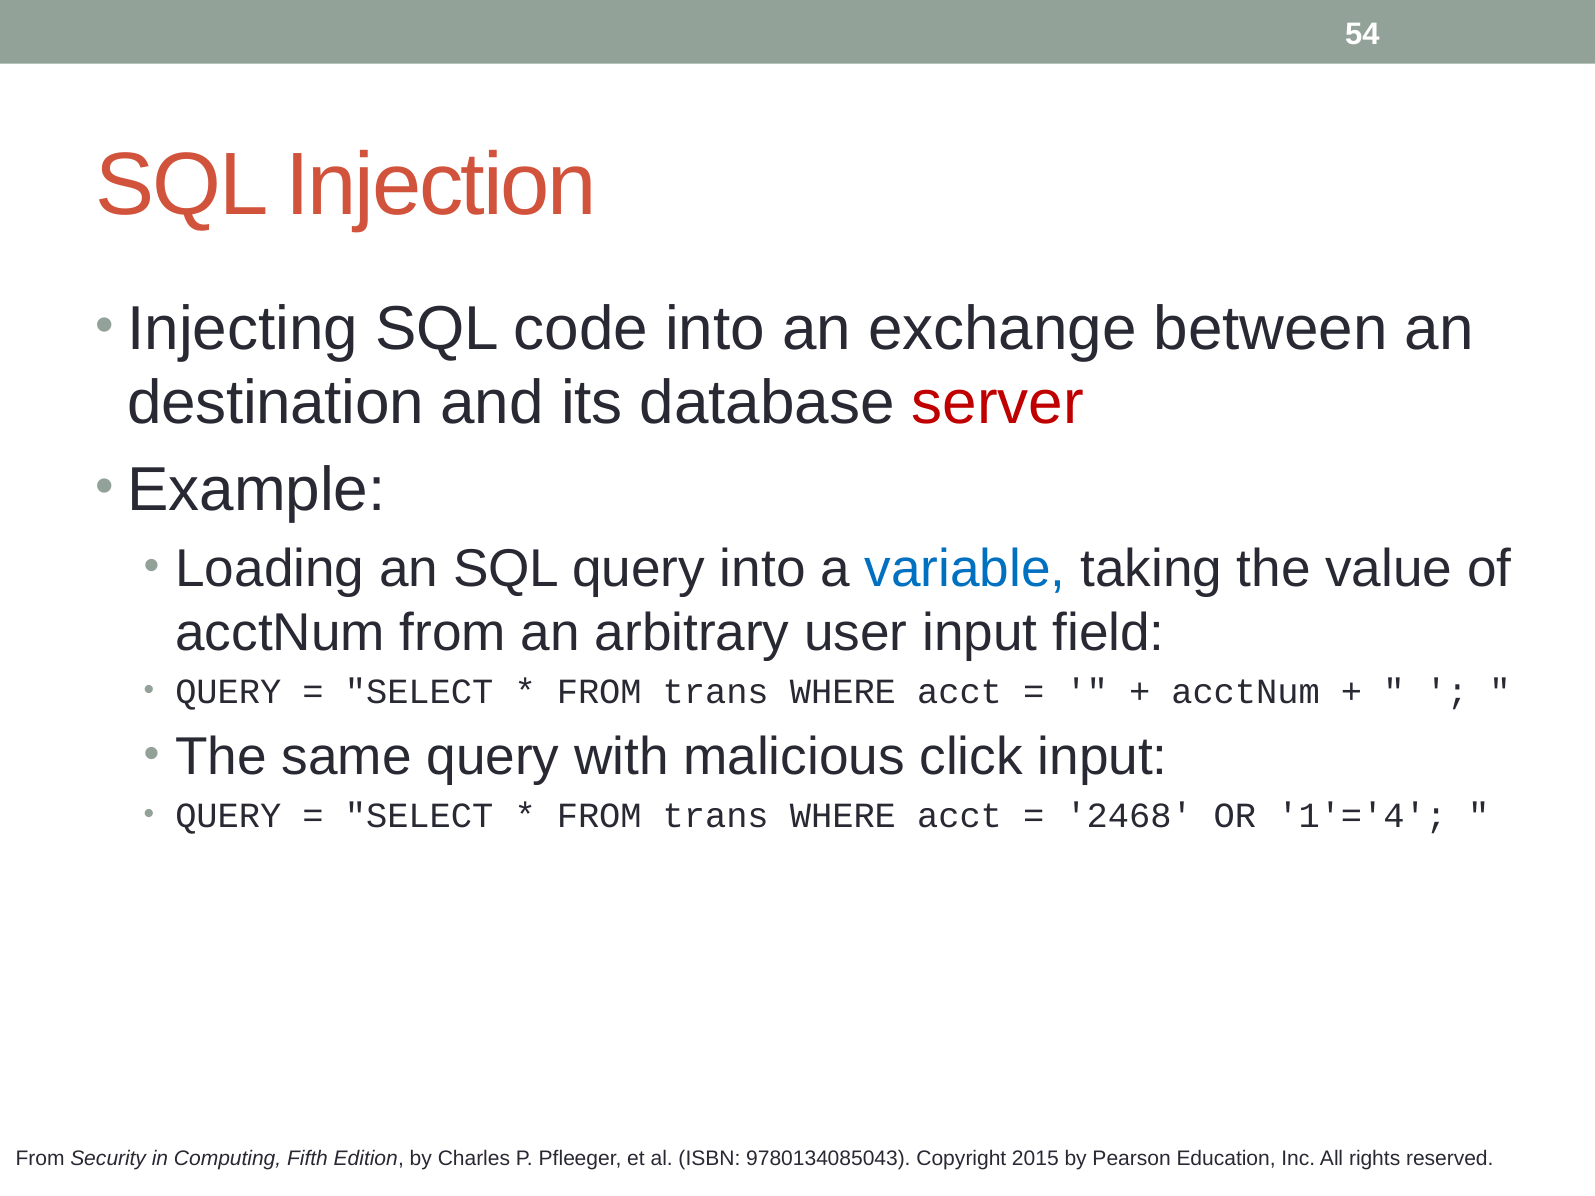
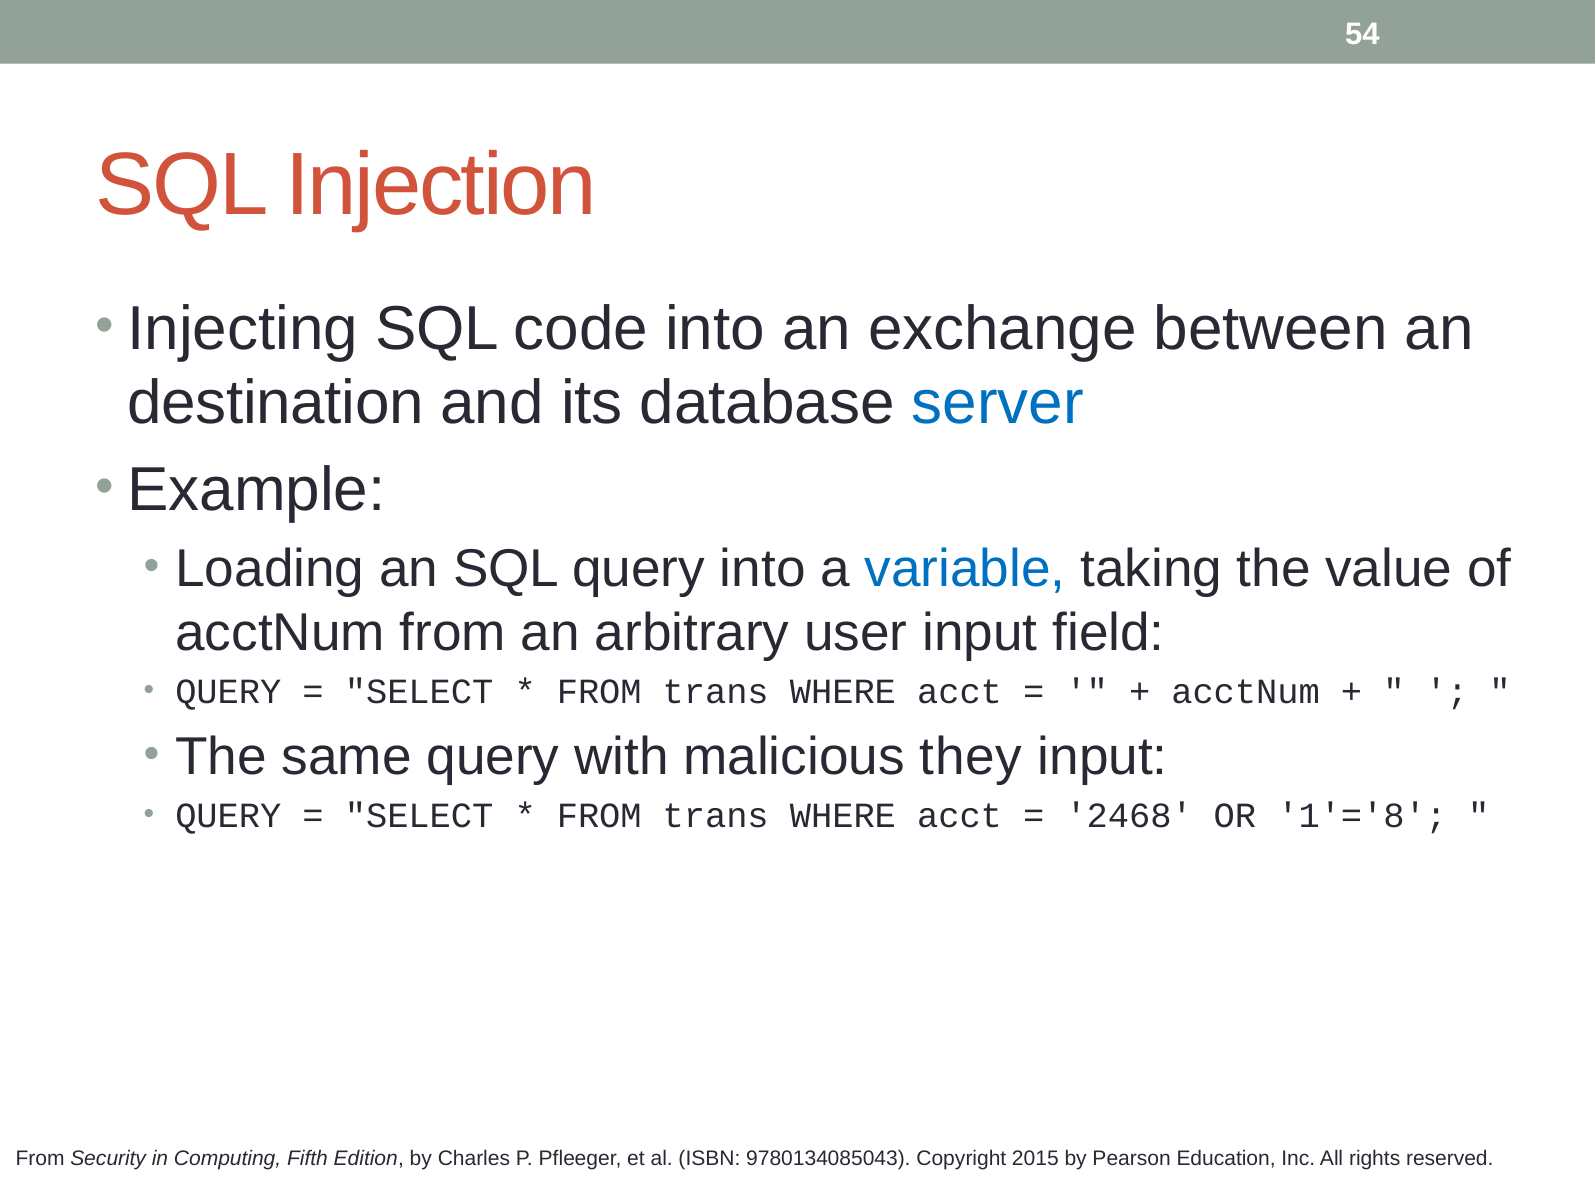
server colour: red -> blue (998, 403)
click: click -> they (971, 757)
1'='4: 1'='4 -> 1'='8 (1362, 816)
